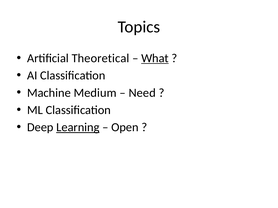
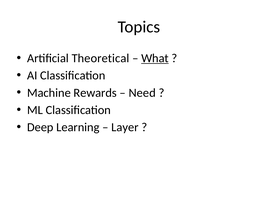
Medium: Medium -> Rewards (95, 93)
Learning underline: present -> none (78, 128)
Open: Open -> Layer (125, 128)
